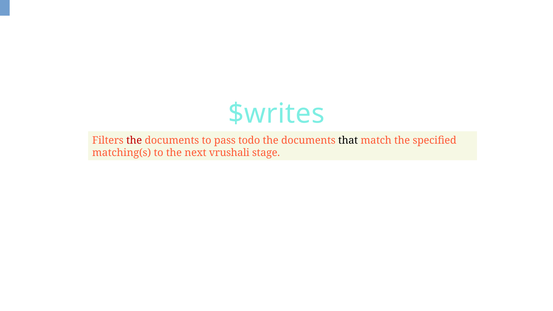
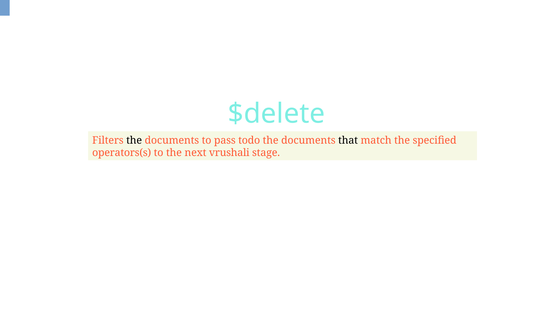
$writes: $writes -> $delete (276, 114)
the colour: red -> black (134, 140)
matching(s: matching(s -> operators(s (122, 153)
